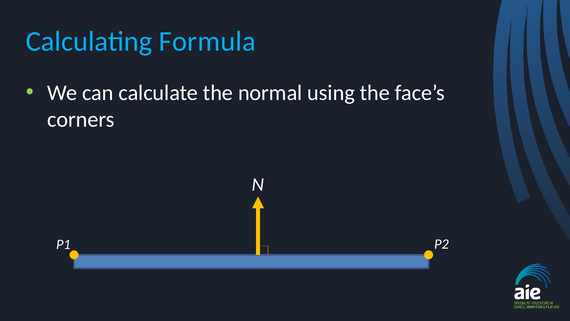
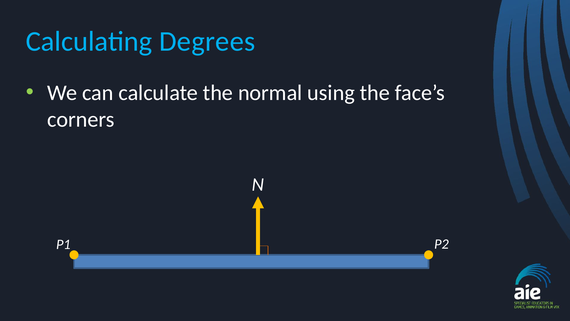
Formula: Formula -> Degrees (207, 42)
